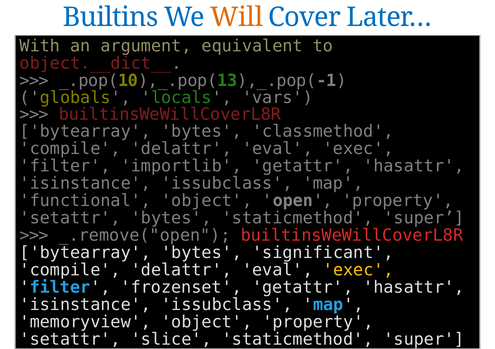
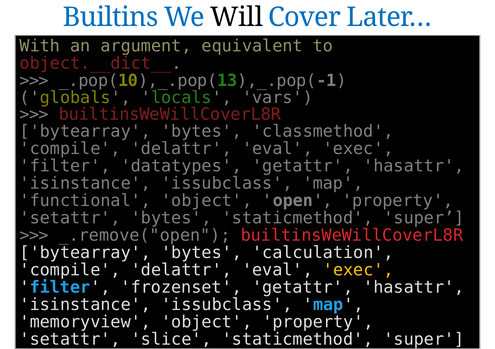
Will colour: orange -> black (237, 17)
importlib: importlib -> datatypes (181, 166)
significant: significant -> calculation (323, 252)
